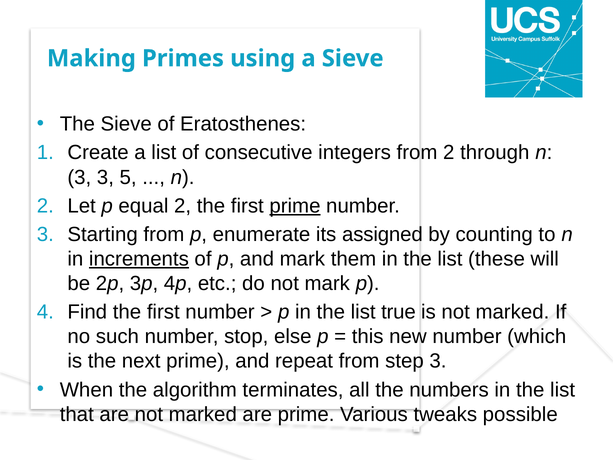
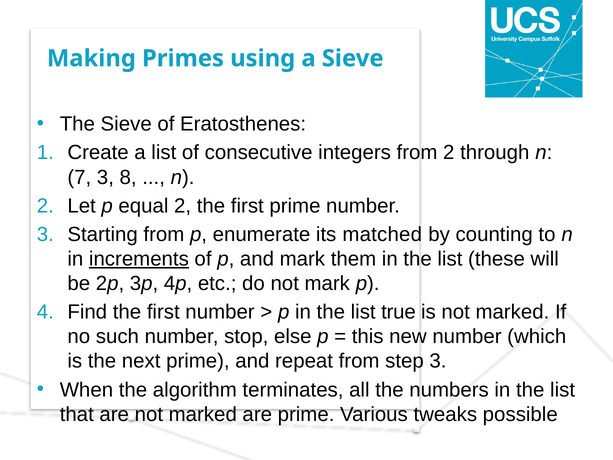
3: 3 -> 7 (79, 177)
5: 5 -> 8 (128, 177)
prime underline: present -> none (295, 206)
assigned: assigned -> matched (382, 234)
